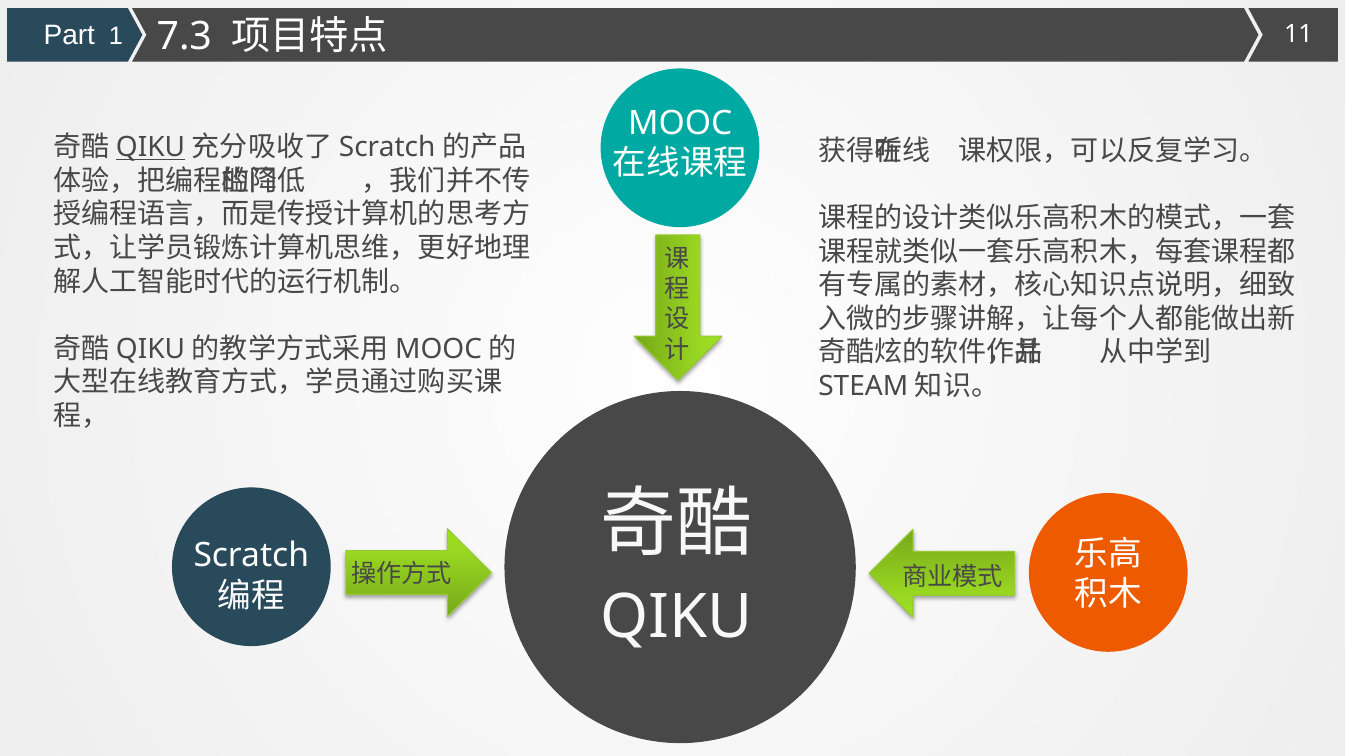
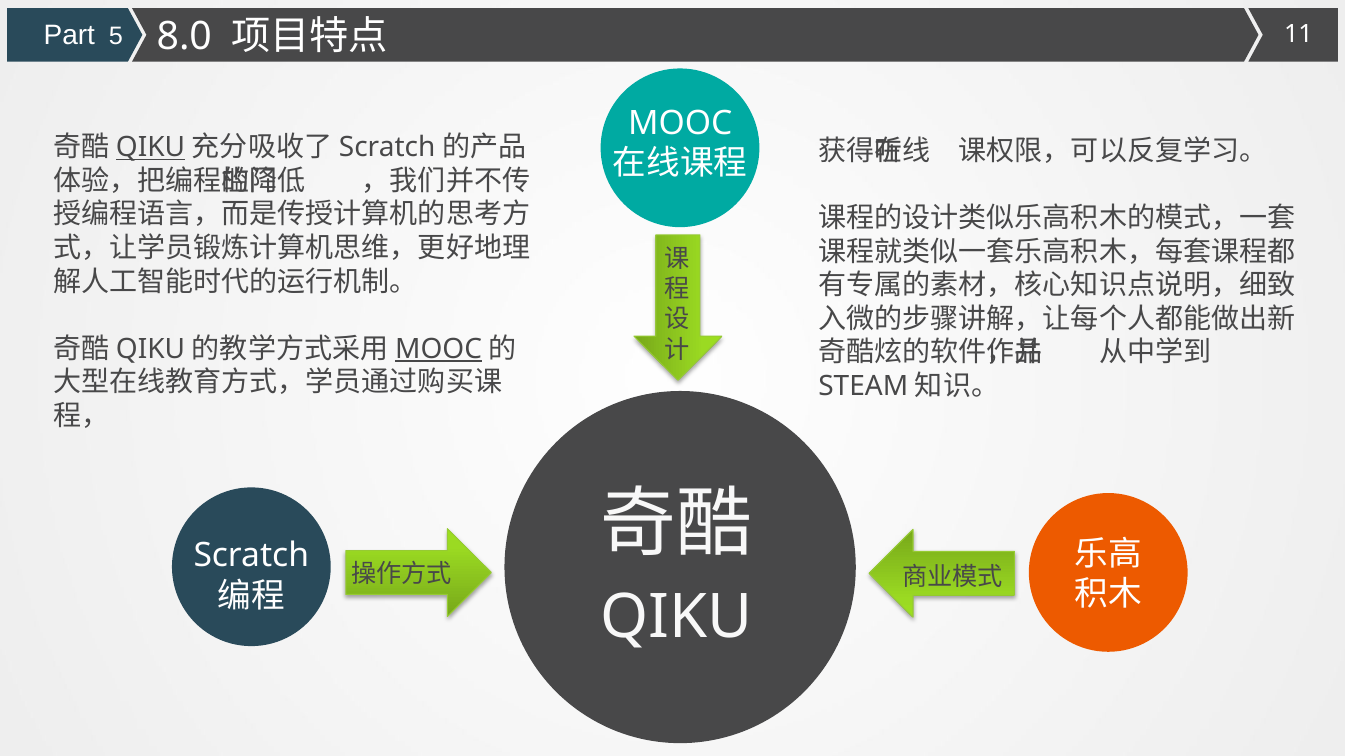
1: 1 -> 5 (116, 36)
7.3: 7.3 -> 8.0 (184, 36)
MOOC underline: none -> present (439, 349)
